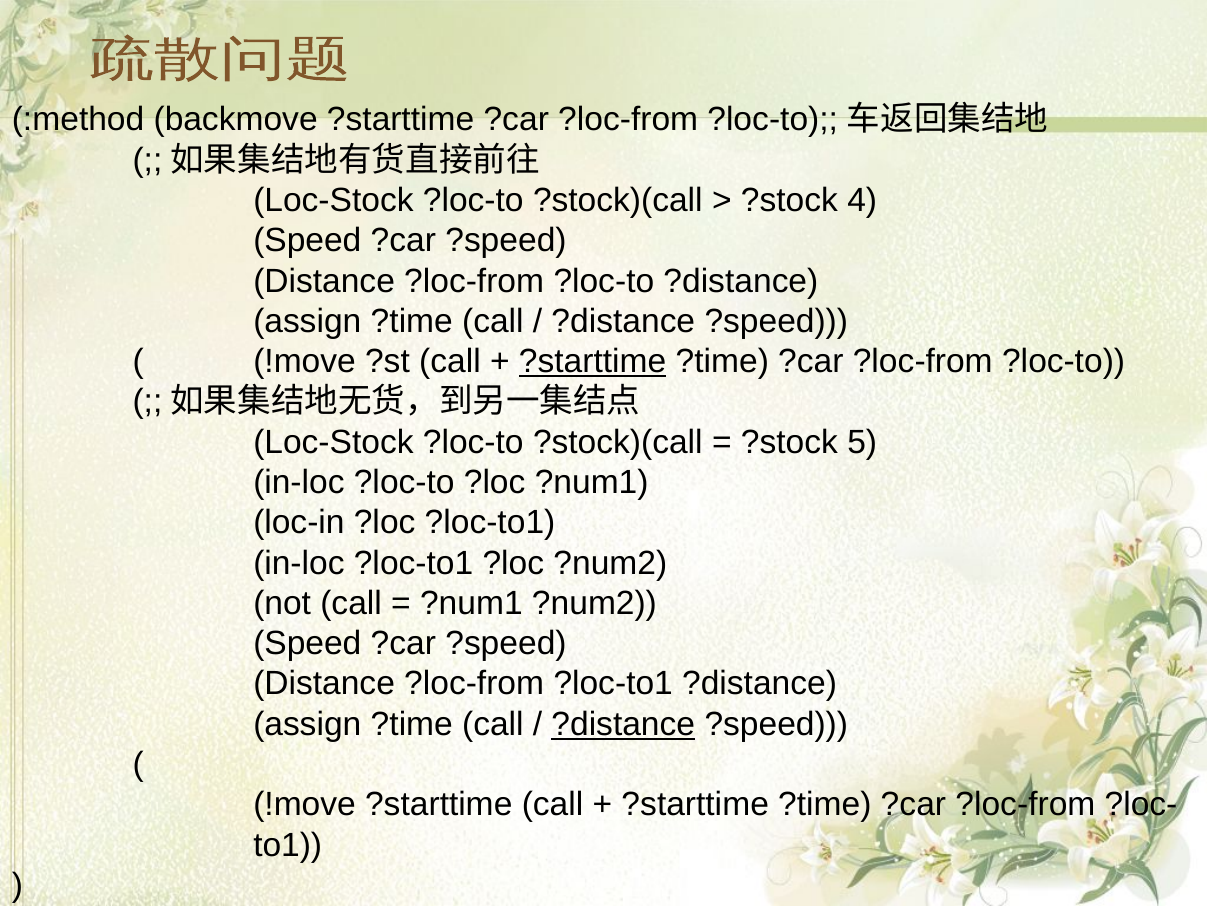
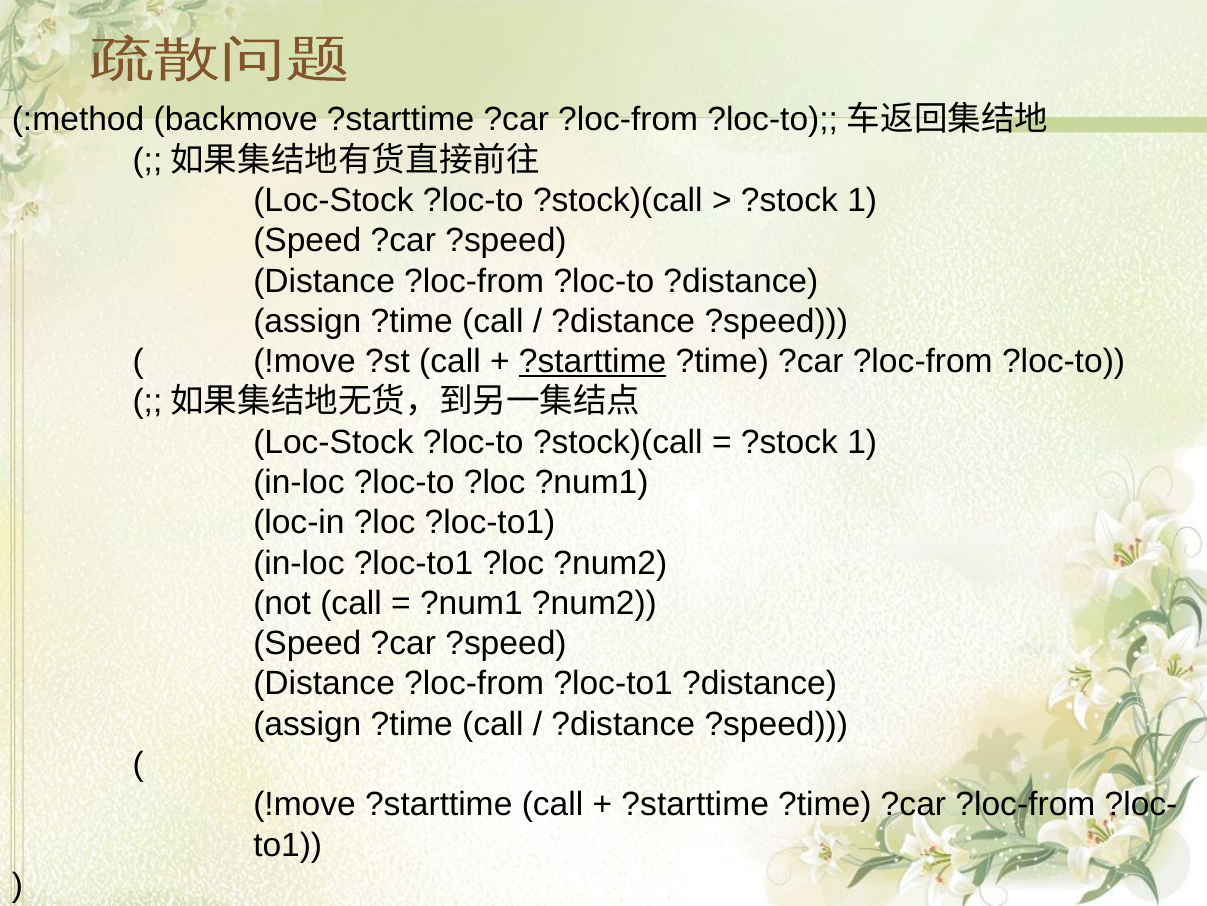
4: 4 -> 1 (862, 200)
5: 5 -> 1 (862, 442)
?distance underline: present -> none (623, 724)
